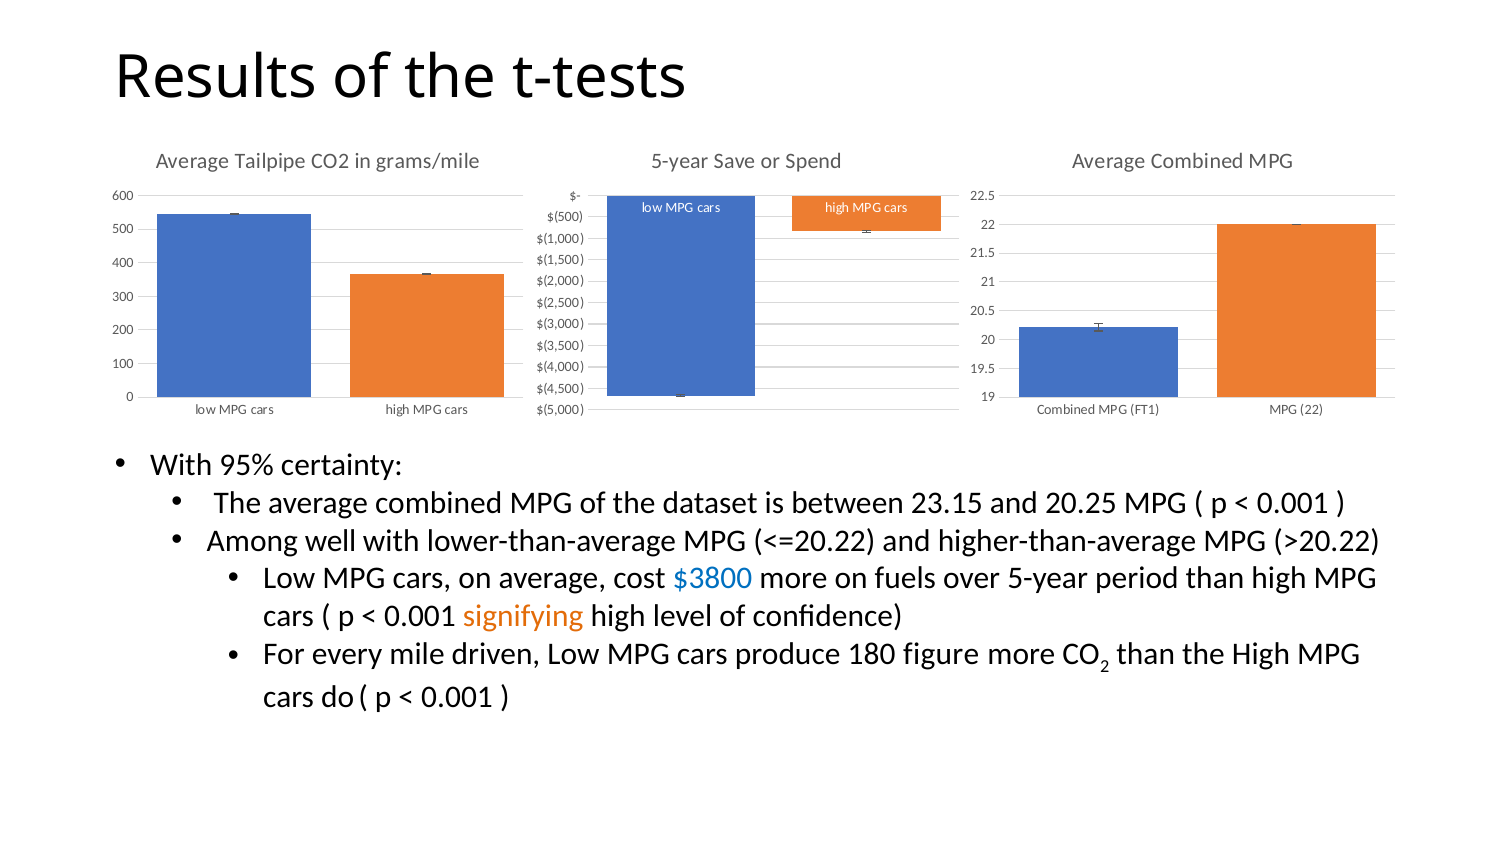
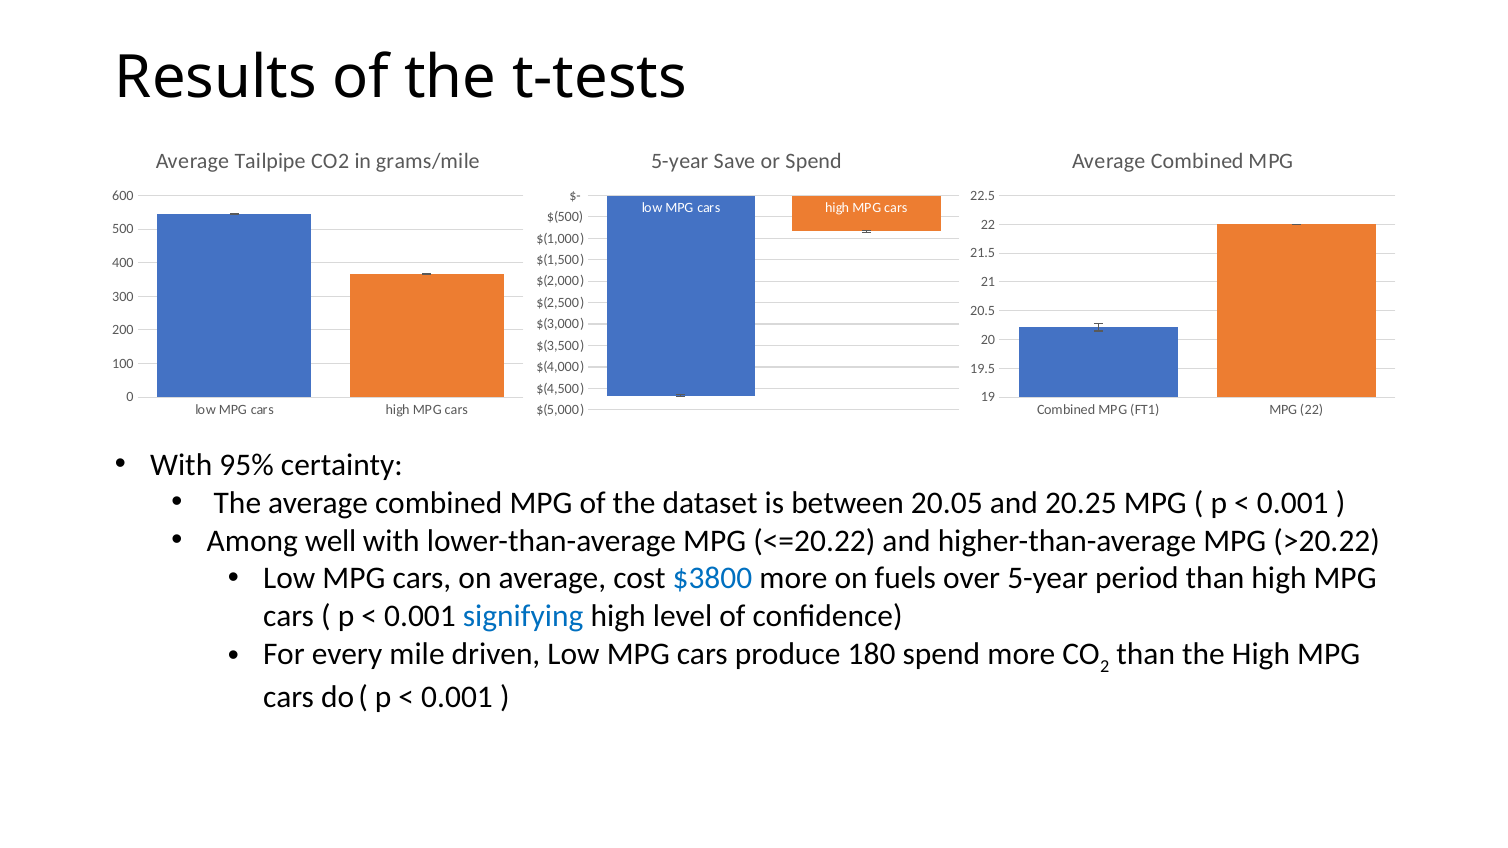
23.15: 23.15 -> 20.05 (947, 503)
signifying colour: orange -> blue (523, 616)
180 figure: figure -> spend (941, 654)
